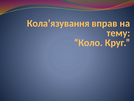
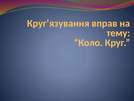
Кола’язування: Кола’язування -> Круг’язування (58, 23)
